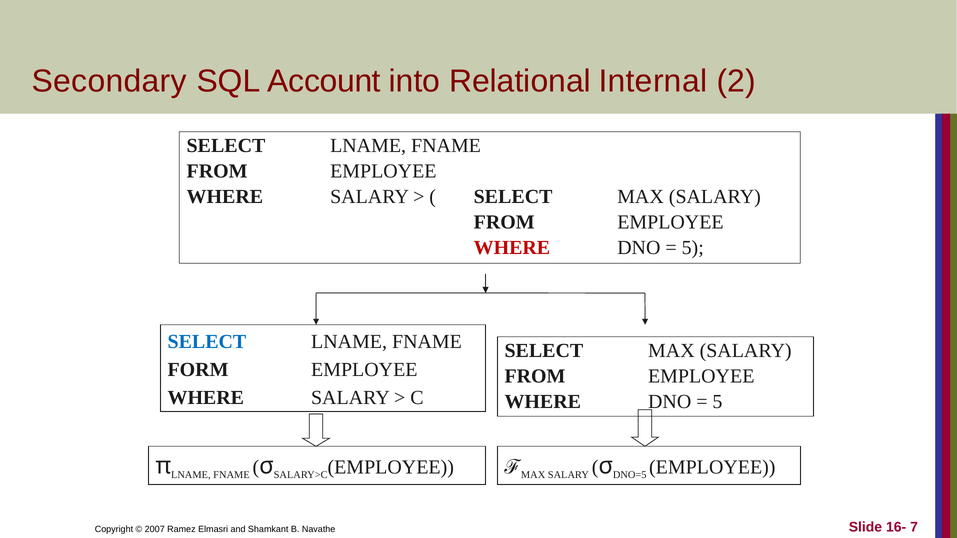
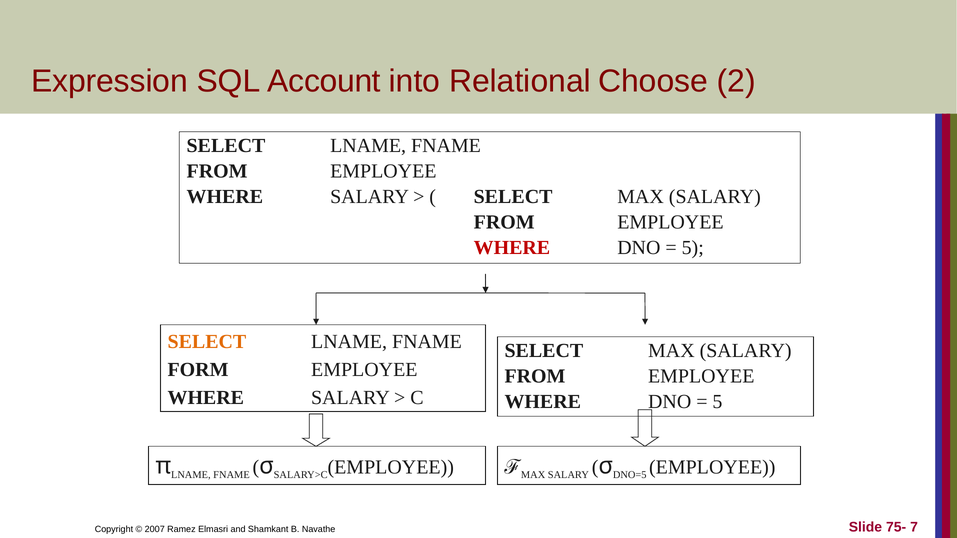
Secondary: Secondary -> Expression (109, 81)
Internal: Internal -> Choose (653, 81)
SELECT colour: blue -> orange (207, 342)
16-: 16- -> 75- (896, 527)
